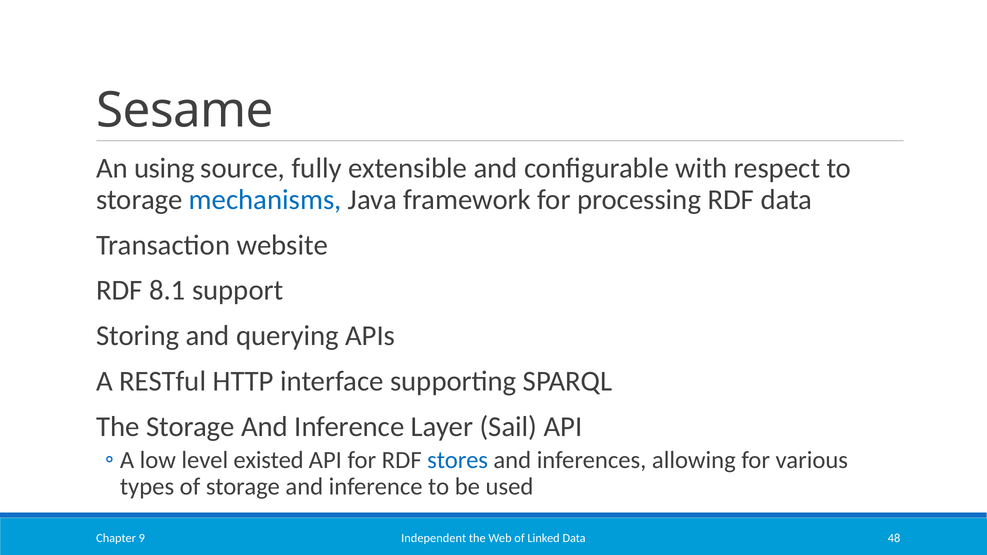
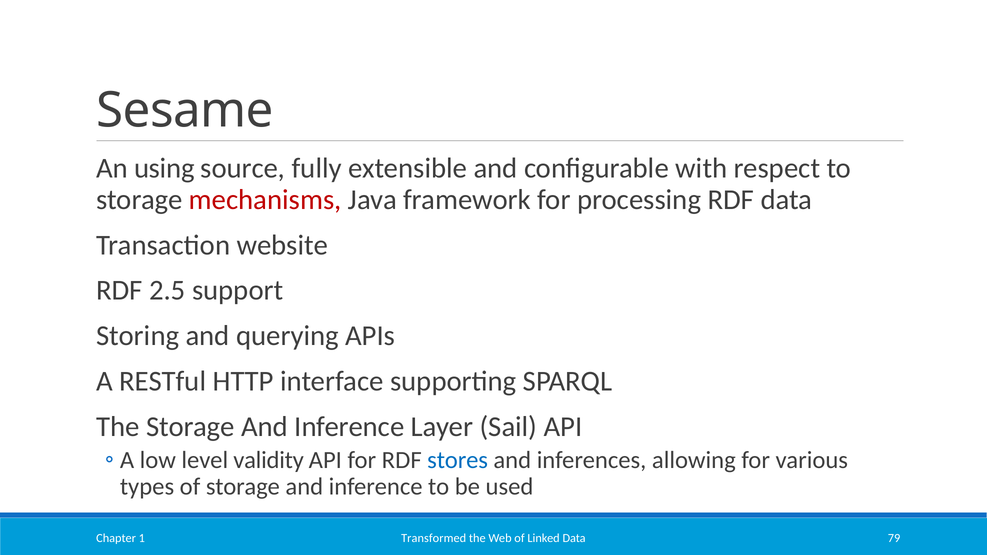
mechanisms colour: blue -> red (265, 200)
8.1: 8.1 -> 2.5 (167, 291)
existed: existed -> validity (269, 460)
Independent: Independent -> Transformed (434, 538)
48: 48 -> 79 (894, 538)
9: 9 -> 1 (142, 539)
